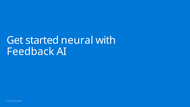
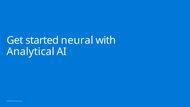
Feedback: Feedback -> Analytical (31, 52)
